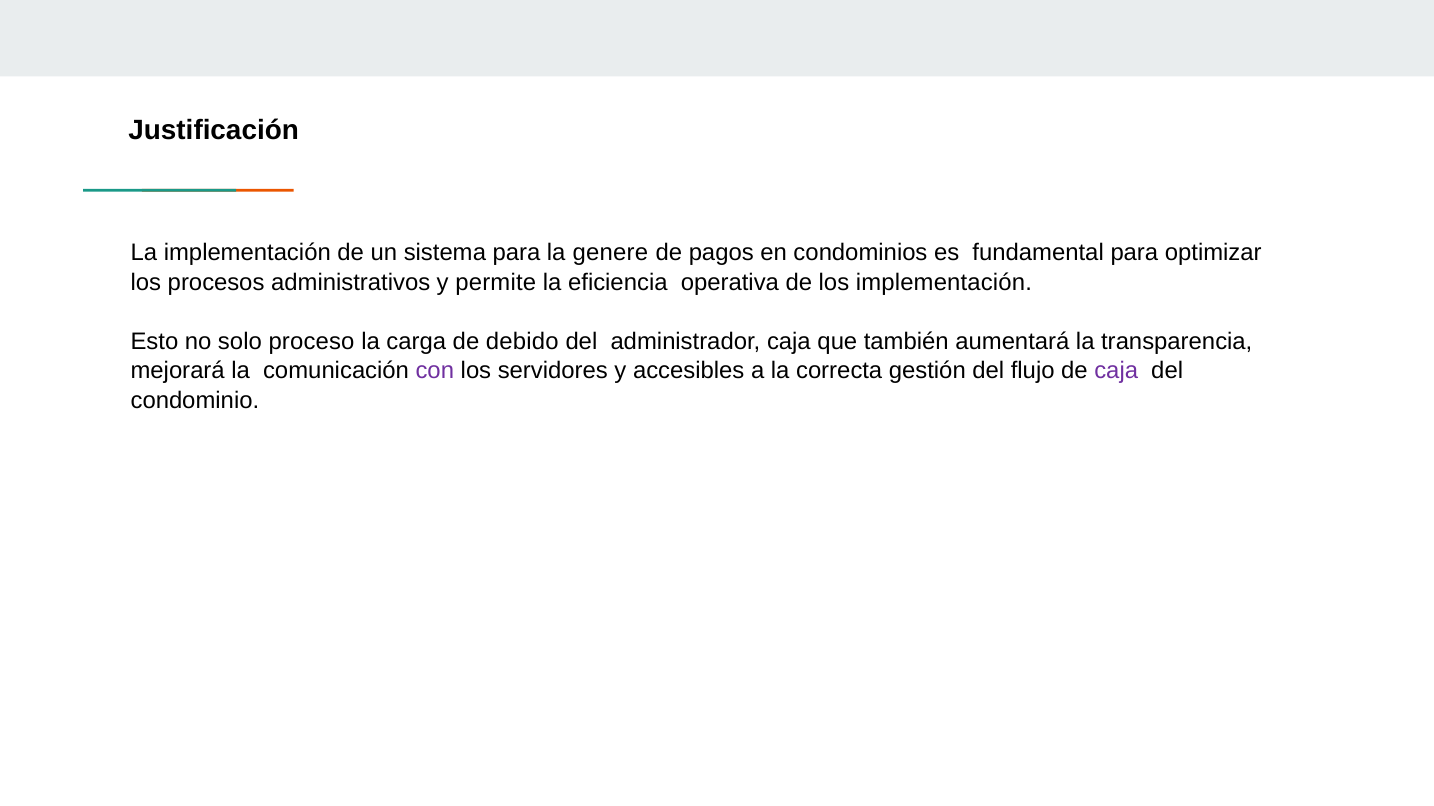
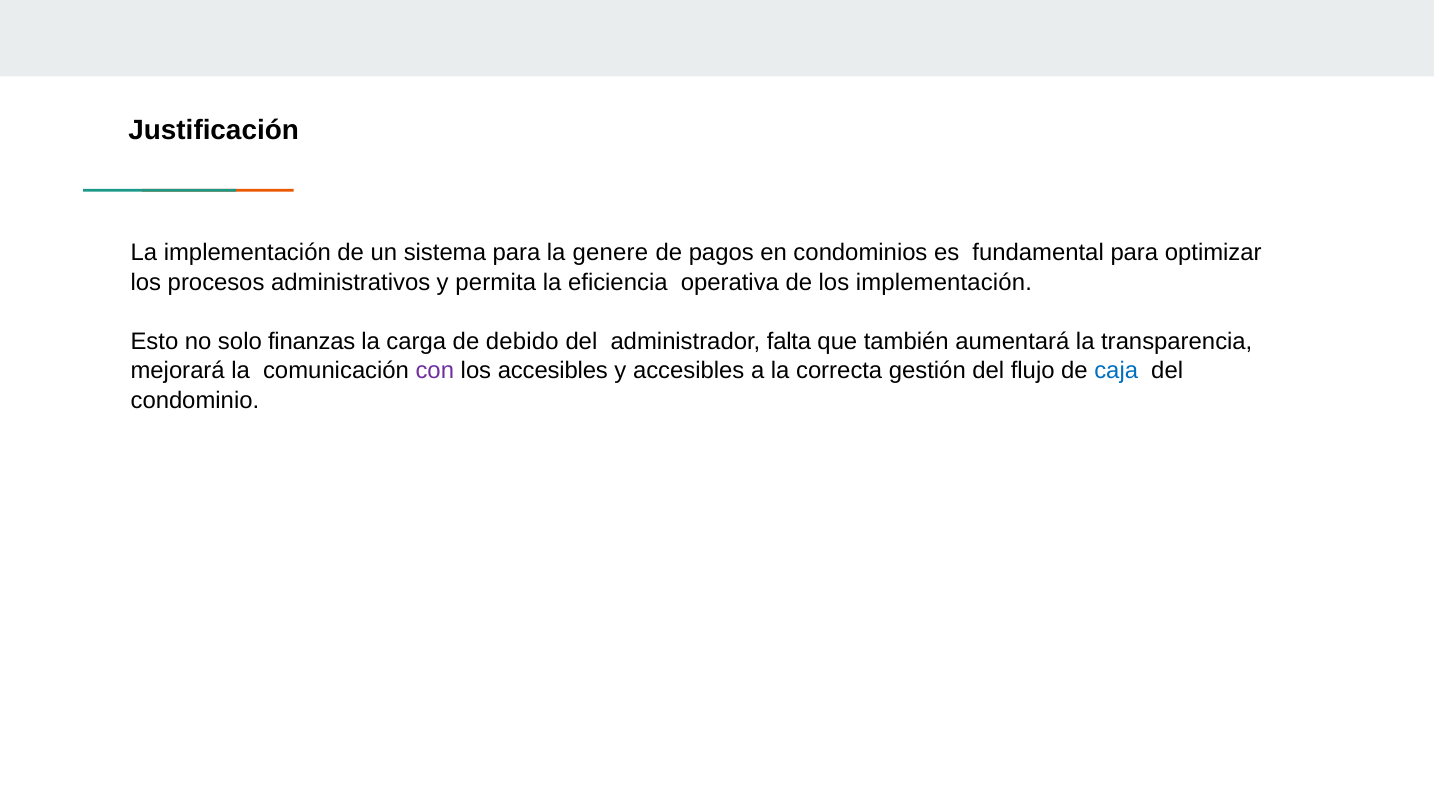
permite: permite -> permita (496, 283)
proceso: proceso -> finanzas (312, 342)
administrador caja: caja -> falta (789, 342)
los servidores: servidores -> accesibles (553, 371)
caja colour: purple -> blue (1116, 371)
